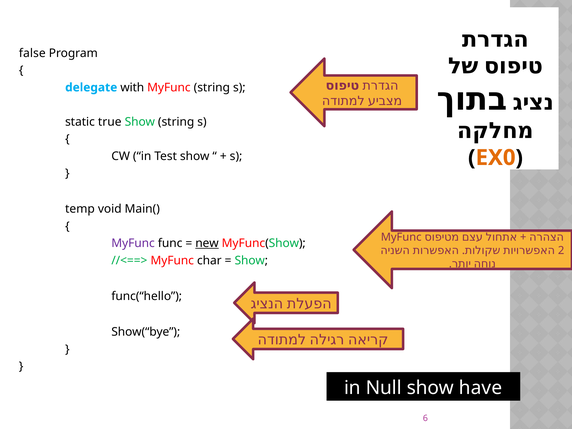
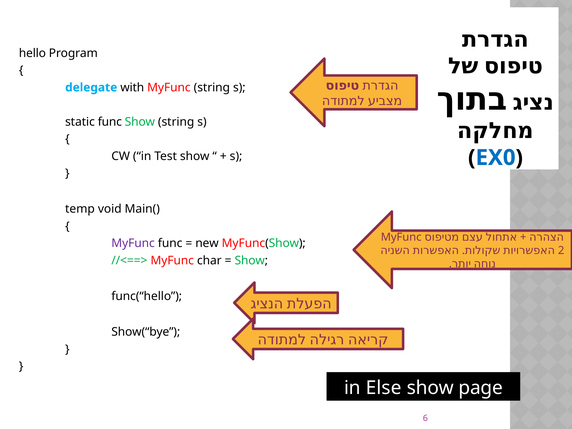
false: false -> hello (32, 53)
static true: true -> func (110, 122)
EX0 colour: orange -> blue (496, 158)
new underline: present -> none (207, 243)
Null: Null -> Else (384, 388)
have: have -> page (481, 388)
